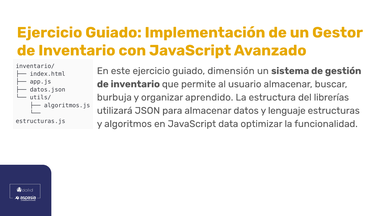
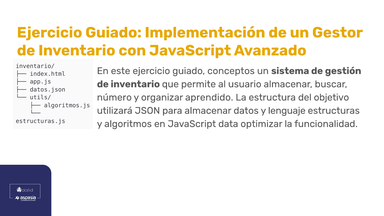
dimensión: dimensión -> conceptos (231, 71)
burbuja: burbuja -> número (114, 97)
librerías: librerías -> objetivo (331, 97)
